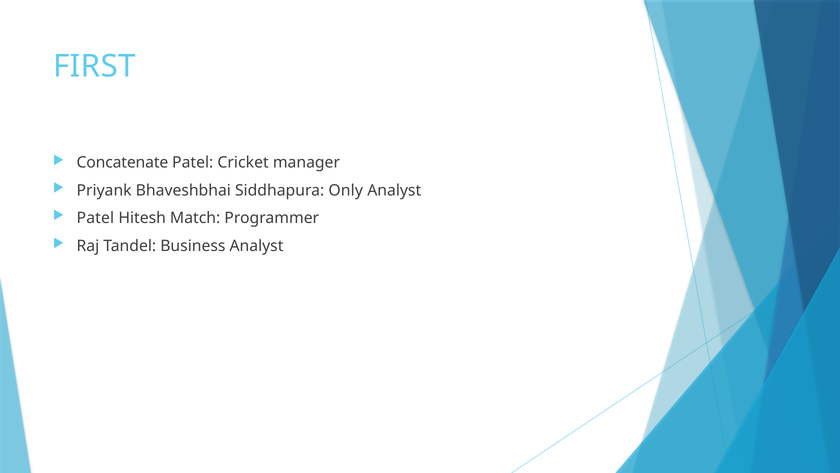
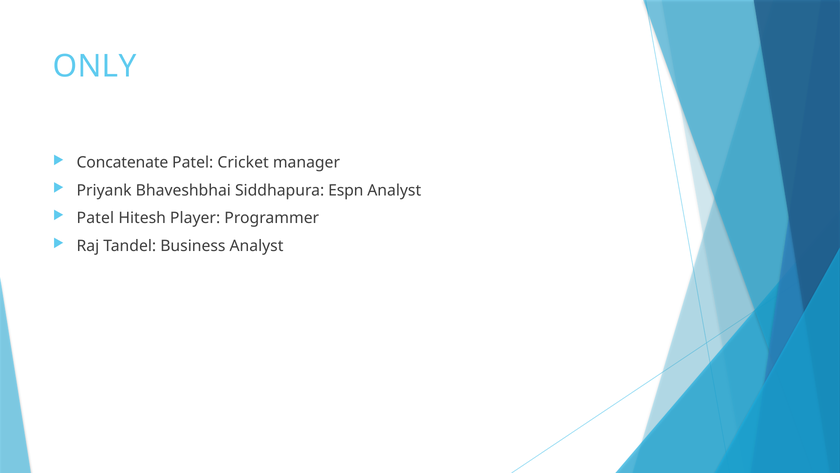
FIRST: FIRST -> ONLY (95, 66)
Only: Only -> Espn (346, 190)
Match: Match -> Player (195, 218)
